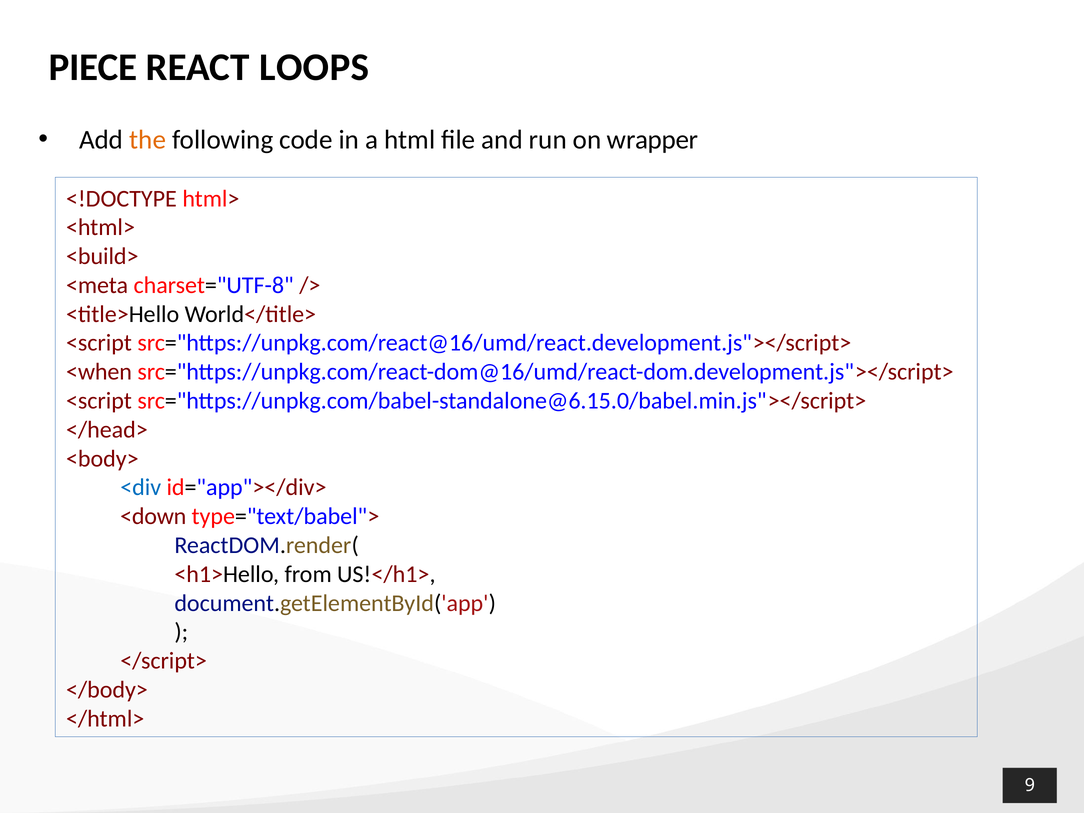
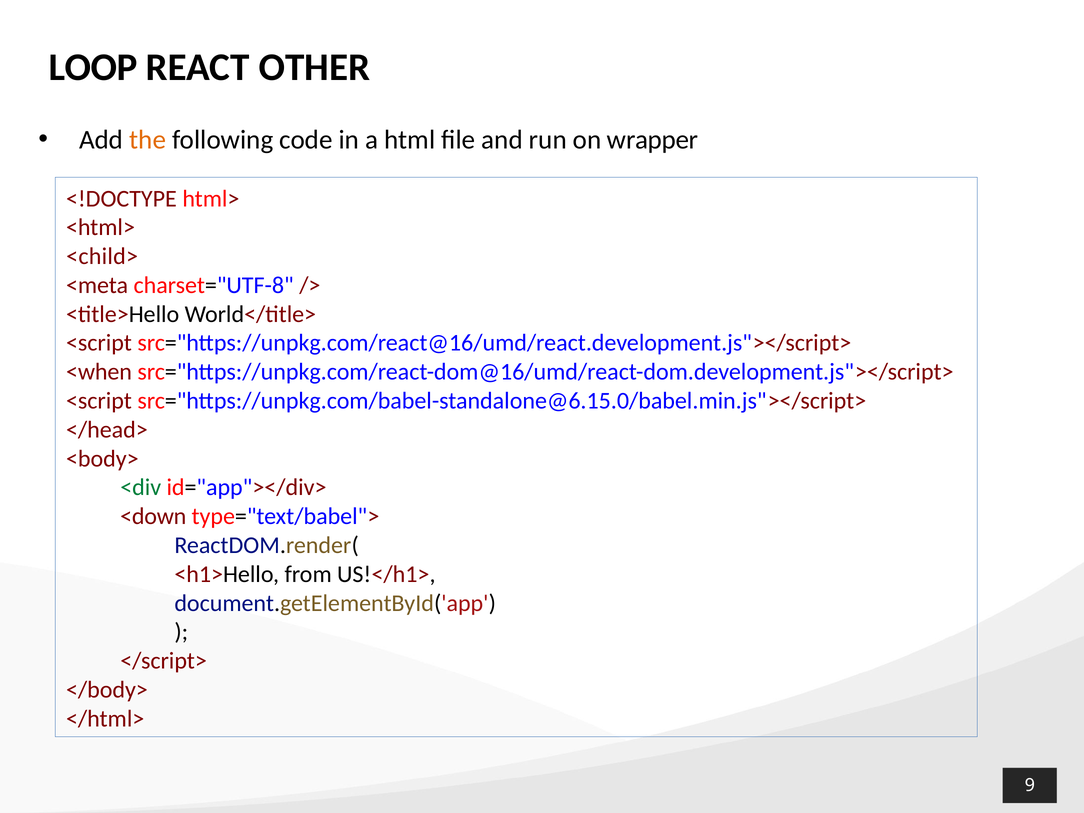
PIECE: PIECE -> LOOP (93, 67)
LOOPS: LOOPS -> OTHER (314, 67)
<build>: <build> -> <child> (102, 256)
<div colour: blue -> green (141, 487)
